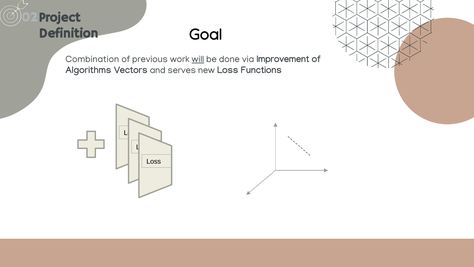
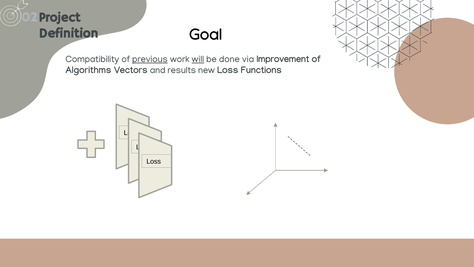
Combination: Combination -> Compatibility (92, 59)
previous underline: none -> present (150, 59)
serves: serves -> results (182, 70)
